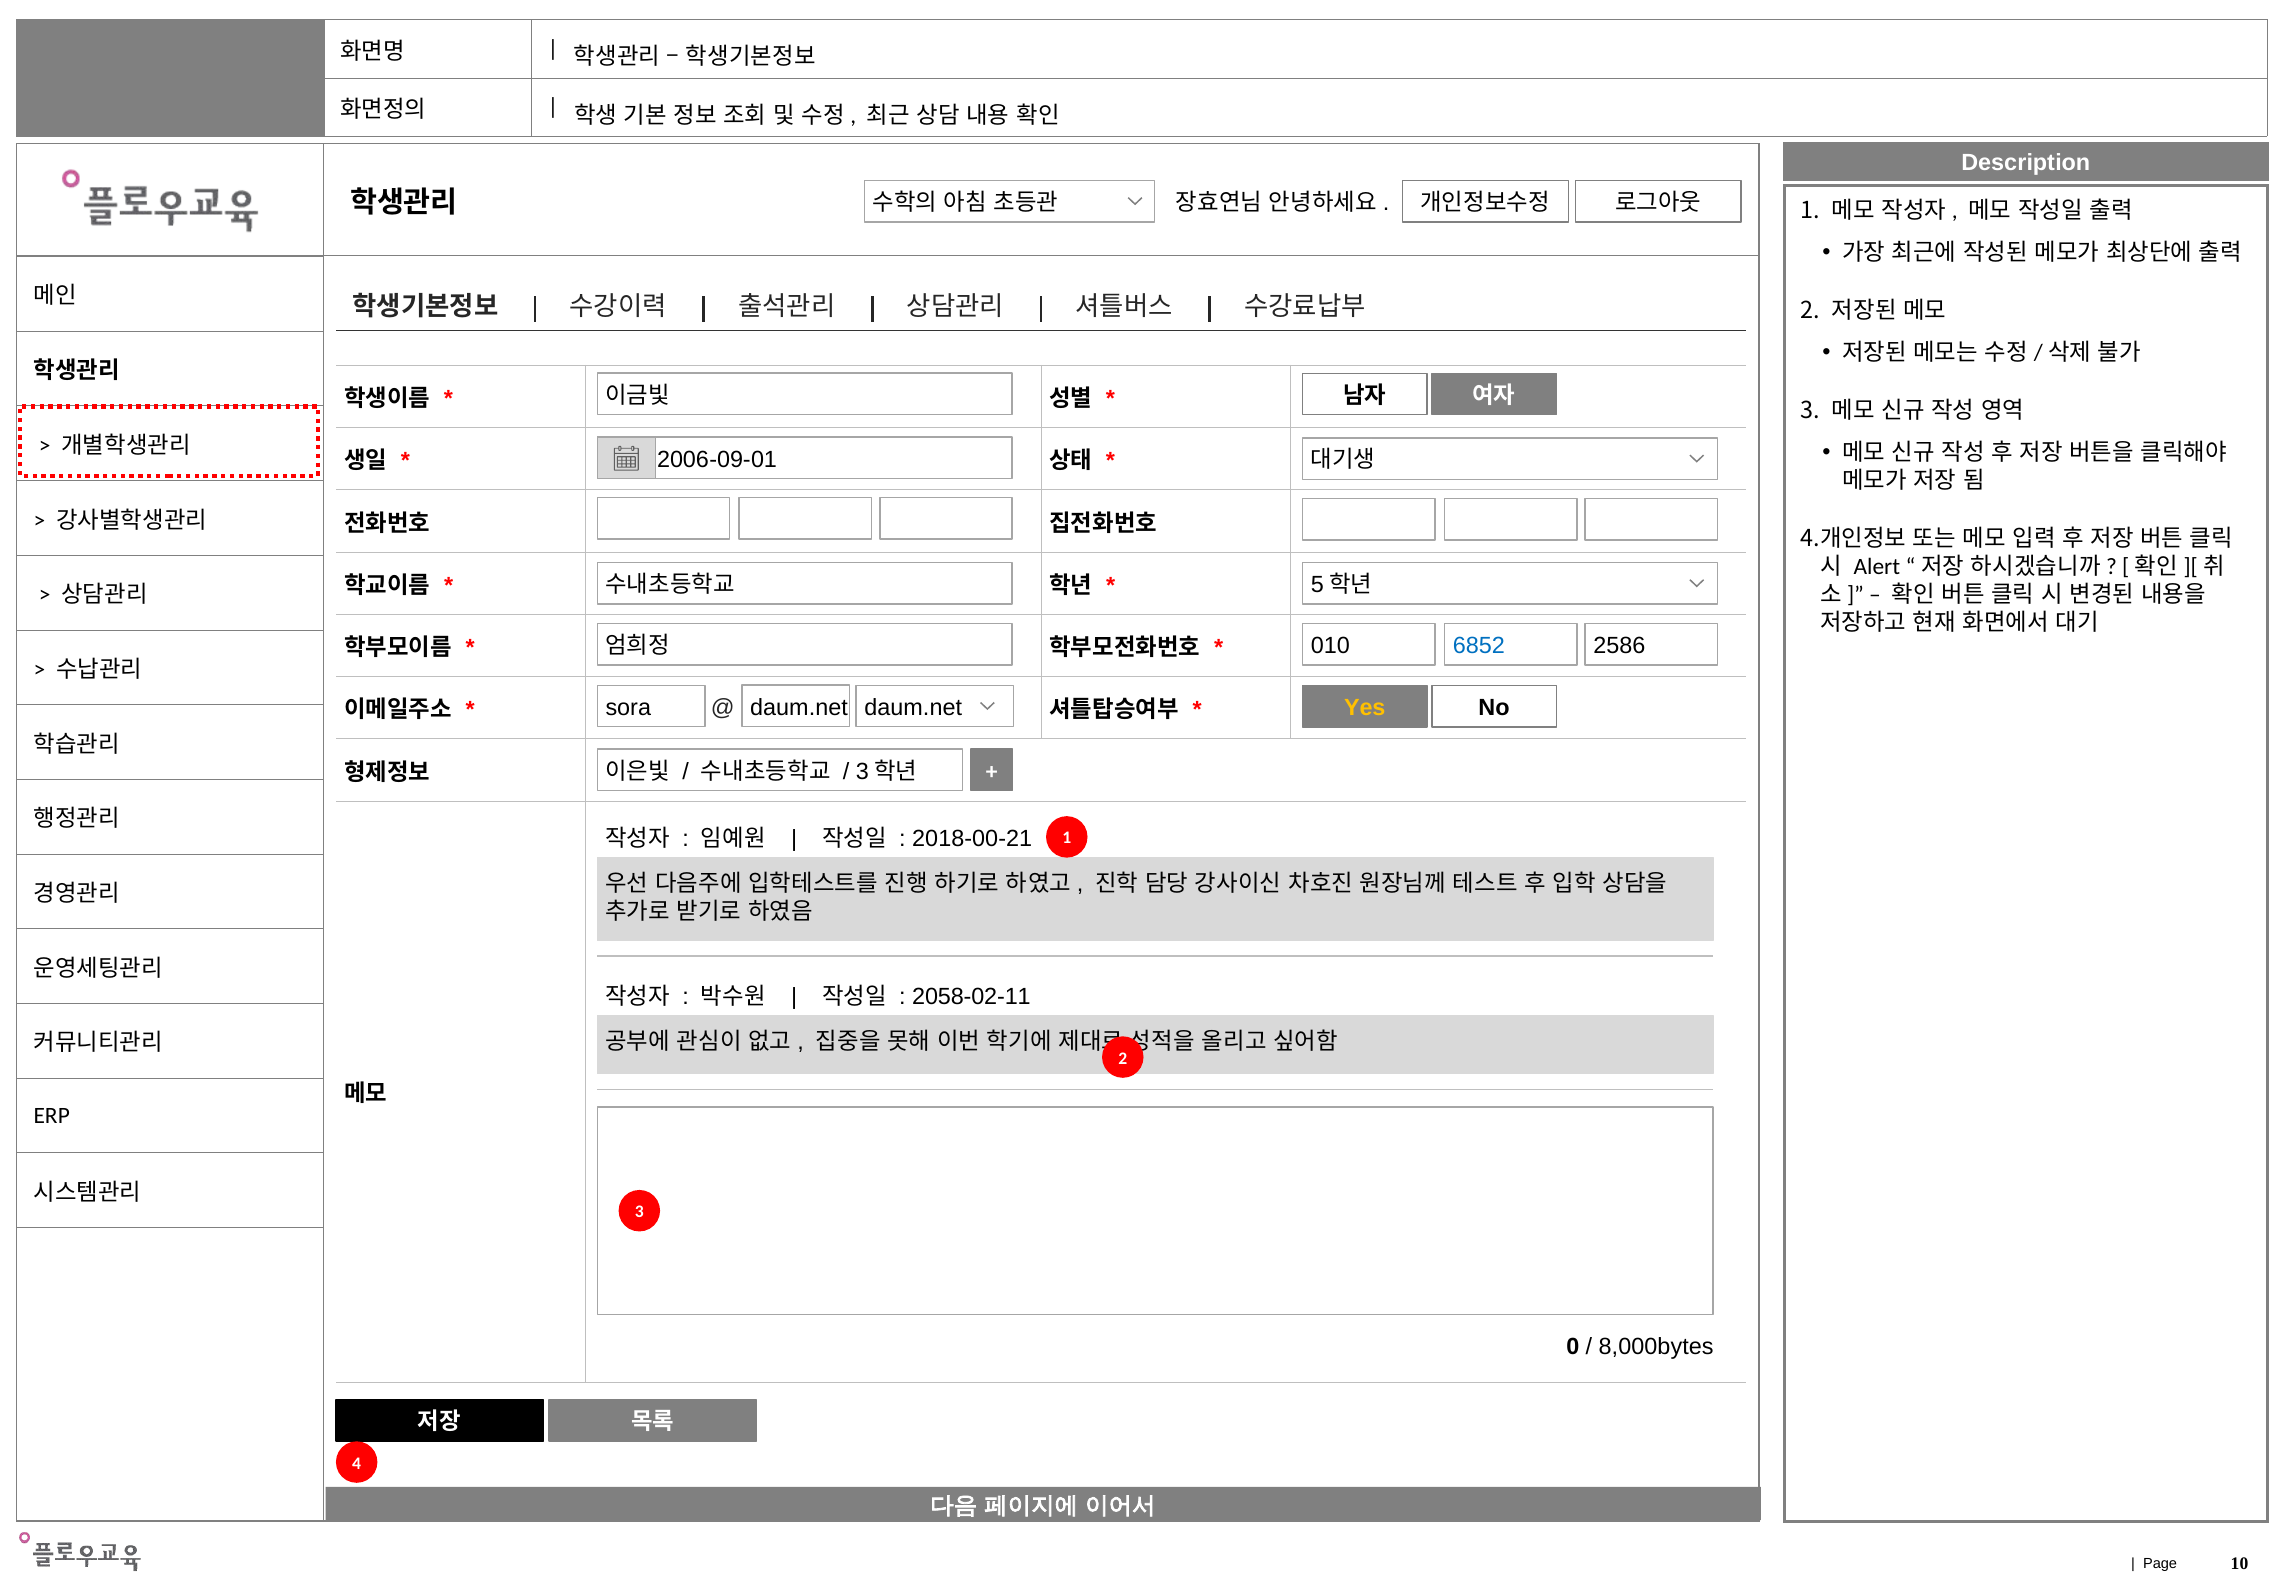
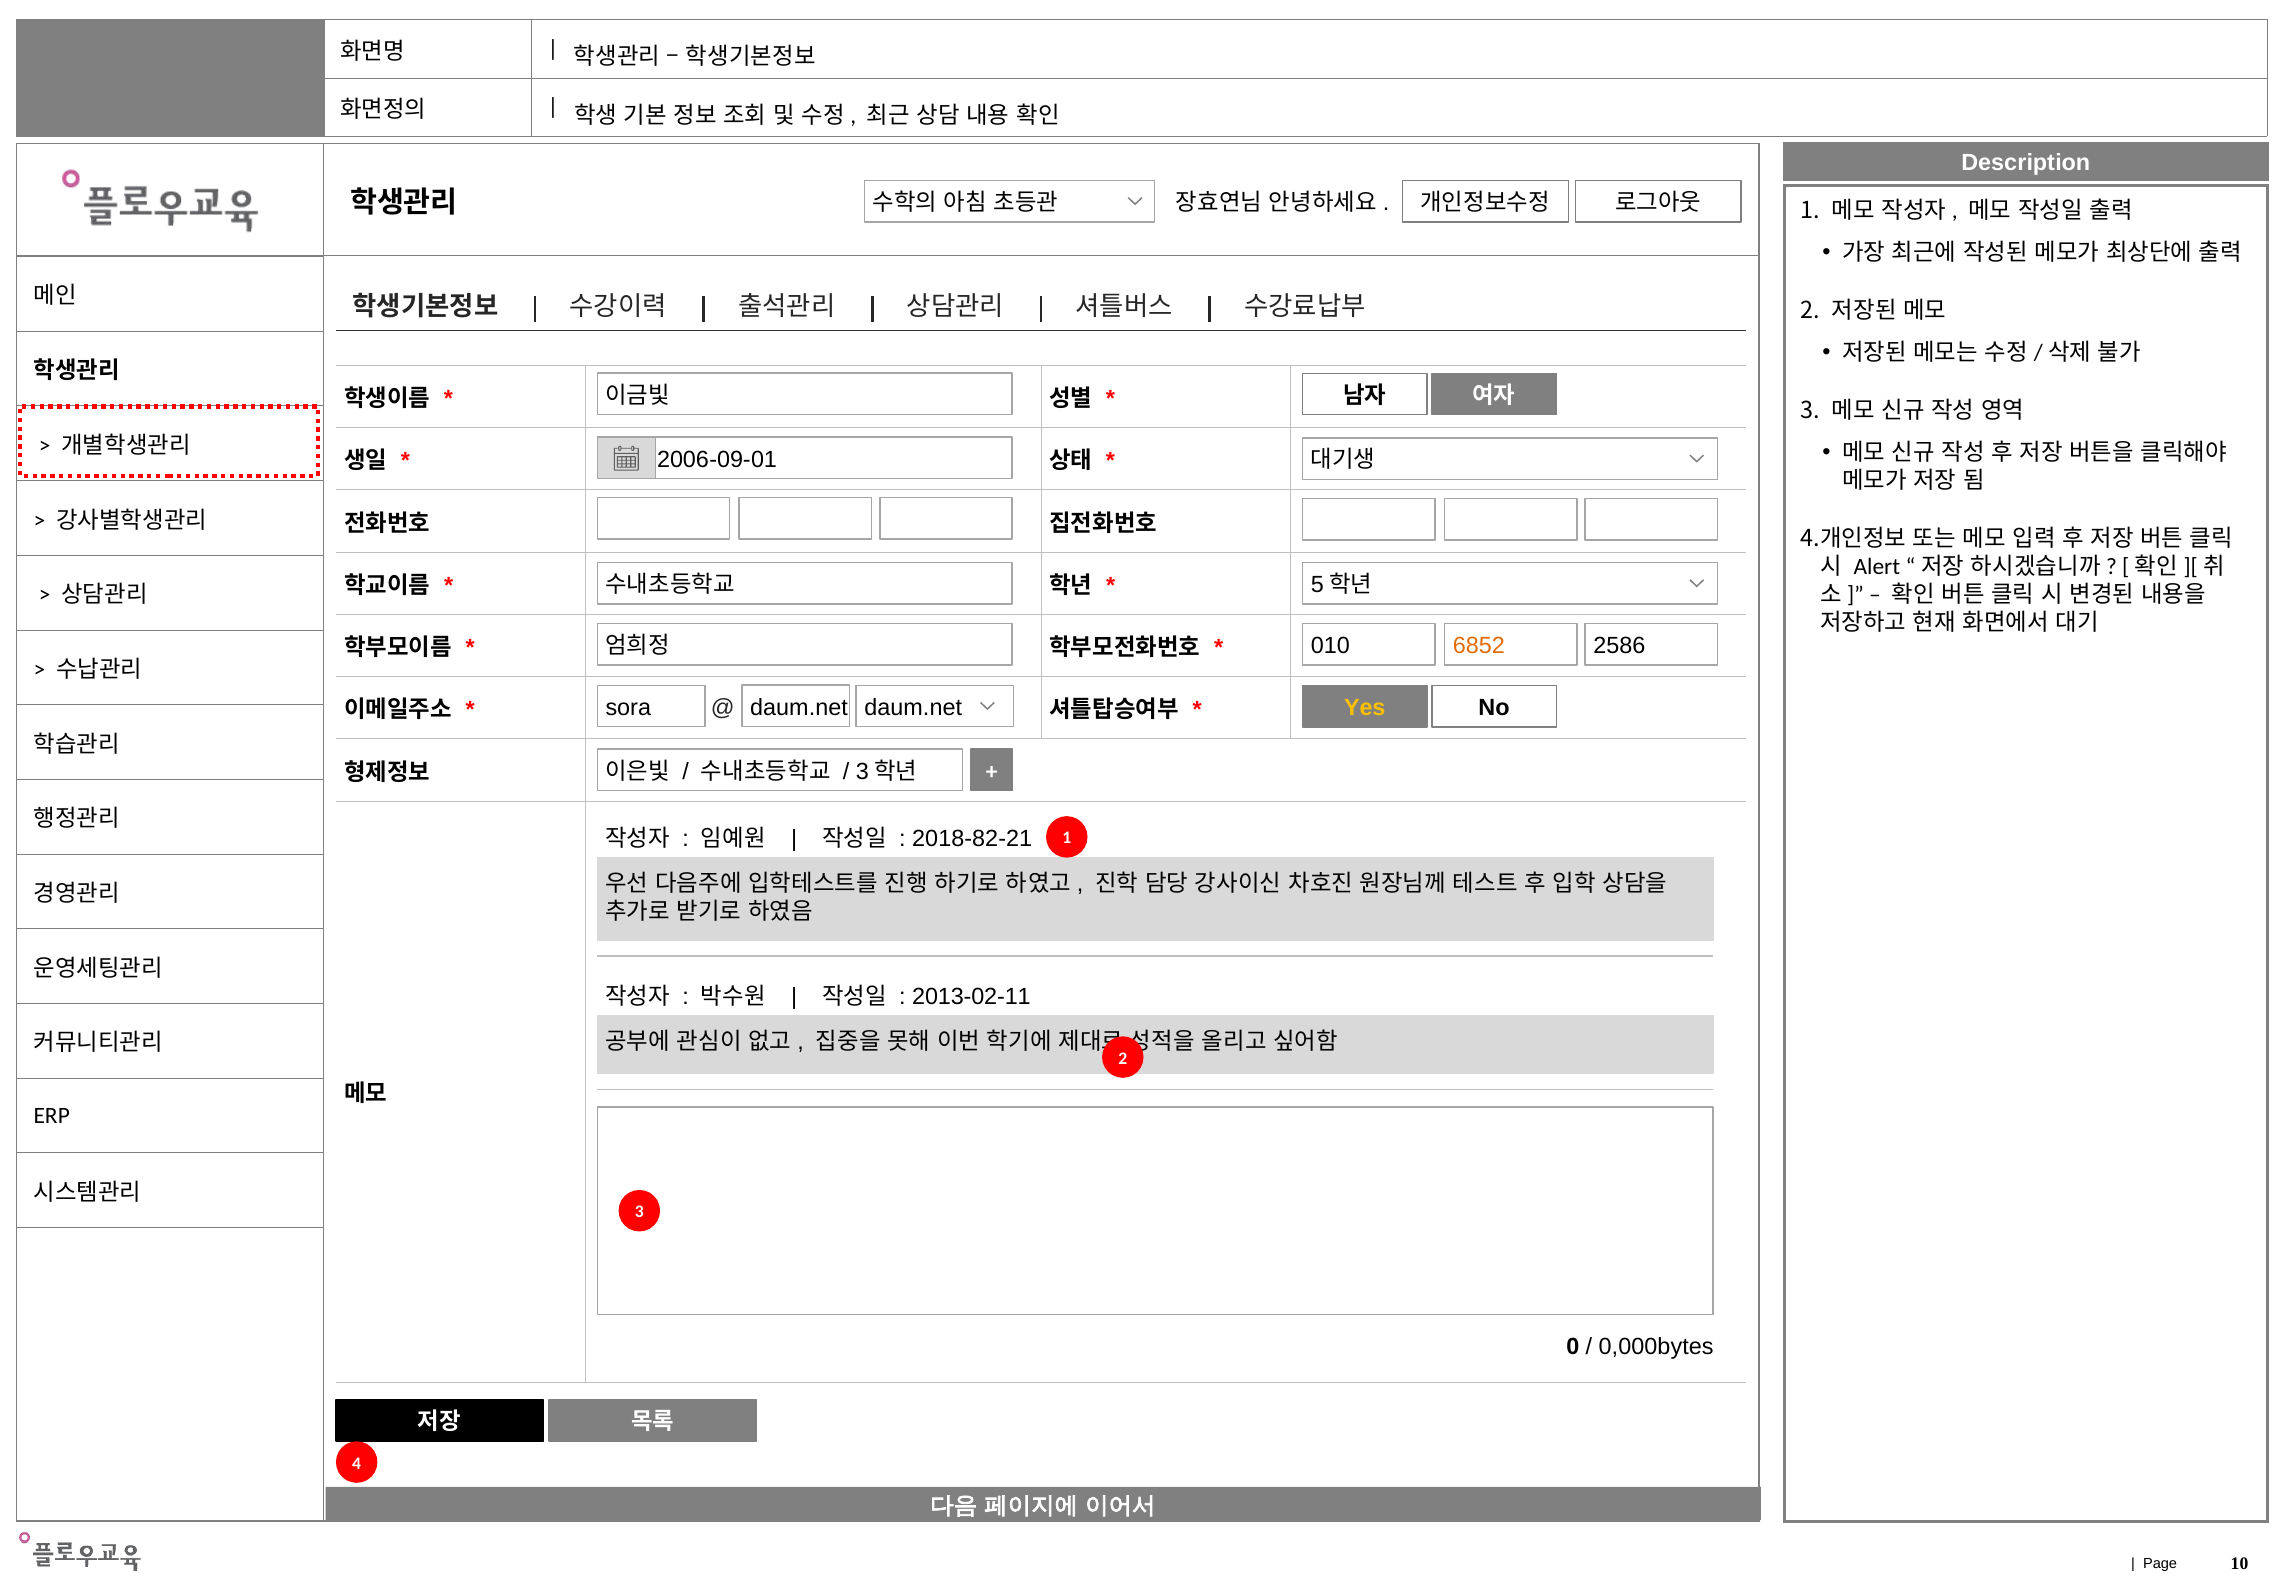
6852 colour: blue -> orange (1479, 646)
2018-00-21: 2018-00-21 -> 2018-82-21 (972, 838)
2058-02-11: 2058-02-11 -> 2013-02-11 (971, 996)
8,000bytes: 8,000bytes -> 0,000bytes (1656, 1346)
